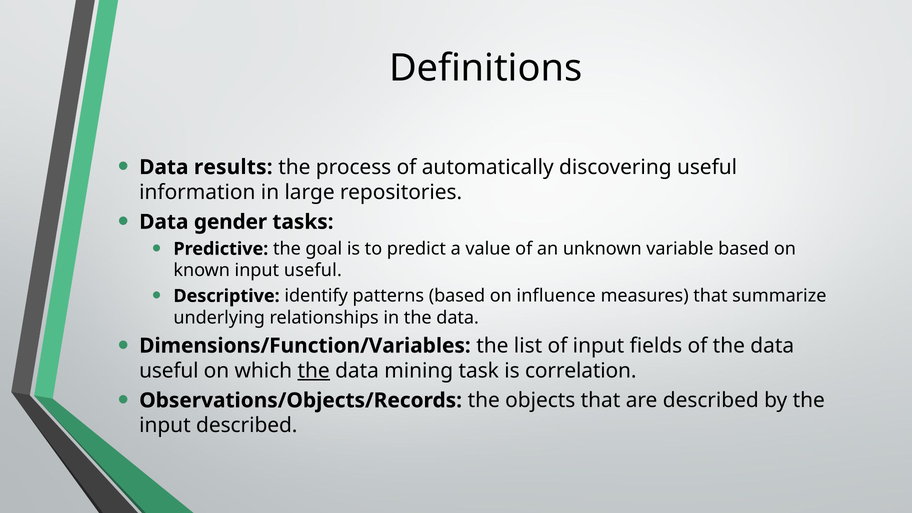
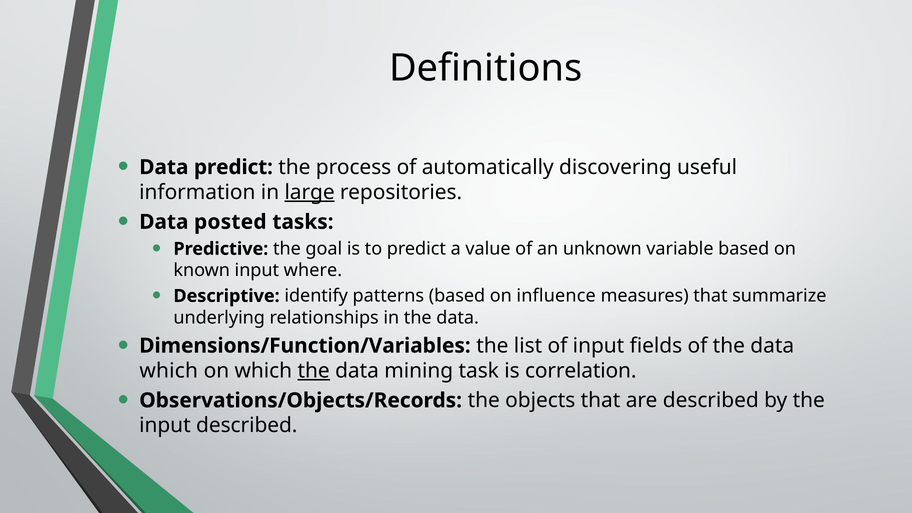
Data results: results -> predict (233, 167)
large underline: none -> present (310, 192)
gender: gender -> posted (230, 222)
input useful: useful -> where (313, 271)
useful: useful -> which (169, 371)
